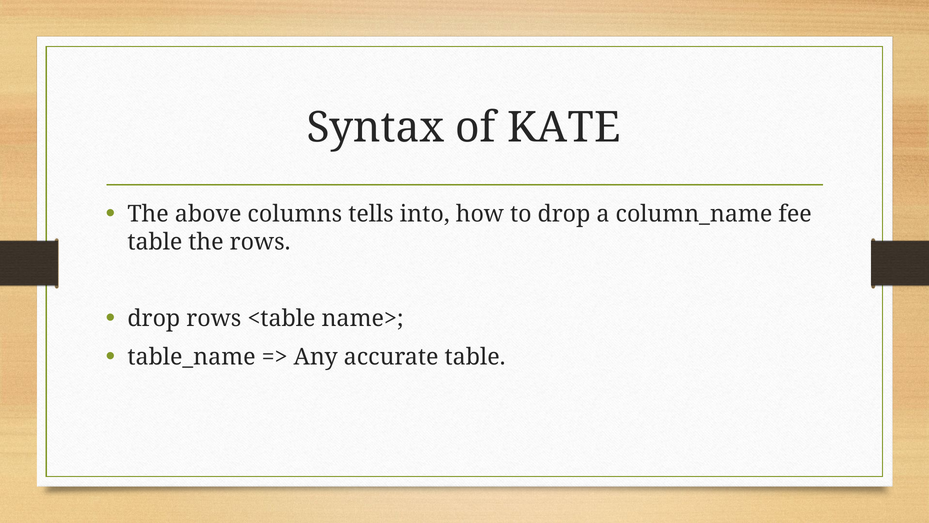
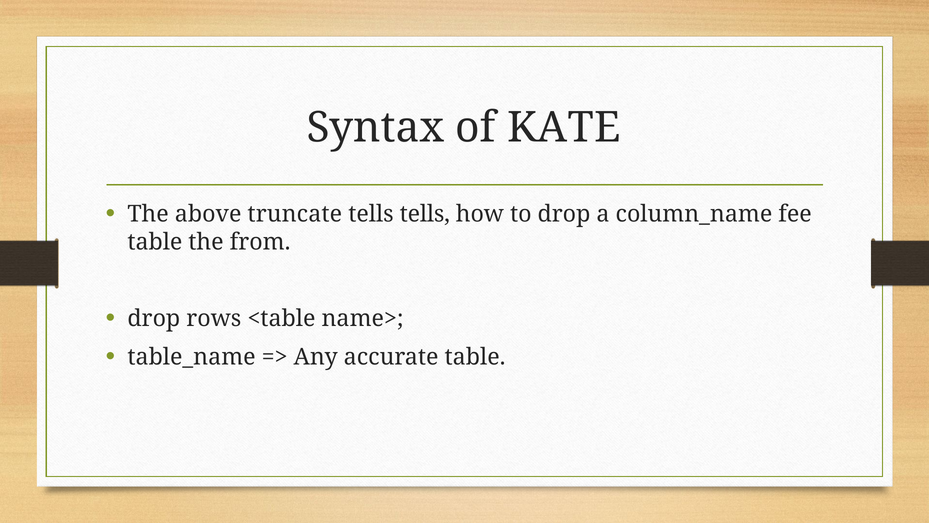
columns: columns -> truncate (295, 214)
tells into: into -> tells (425, 214)
the rows: rows -> from (260, 242)
